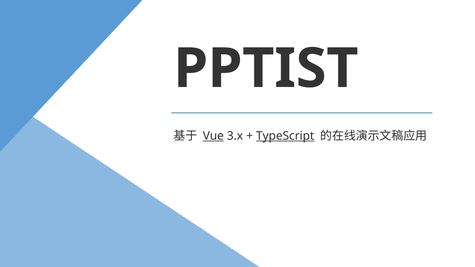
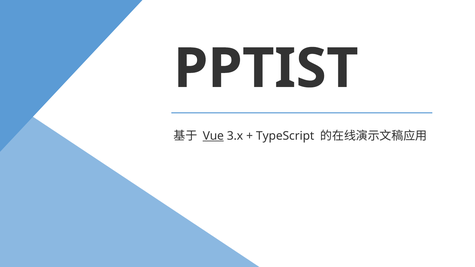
TypeScript underline: present -> none (285, 136)
